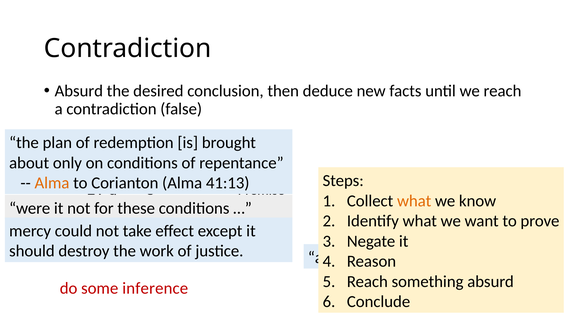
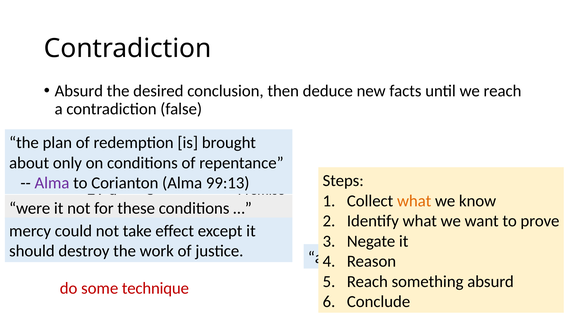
Alma colour: orange -> purple (52, 183)
41:13: 41:13 -> 99:13 (228, 183)
inference: inference -> technique (155, 288)
